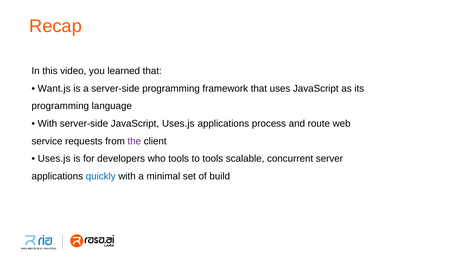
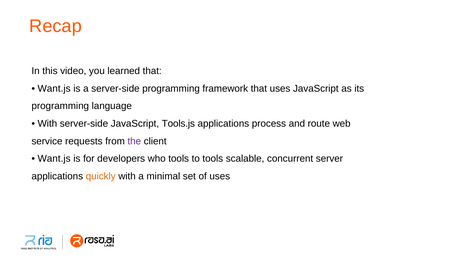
JavaScript Uses.js: Uses.js -> Tools.js (178, 124)
Uses.js: Uses.js -> Want.js (54, 159)
quickly colour: blue -> orange (101, 176)
of build: build -> uses (220, 176)
